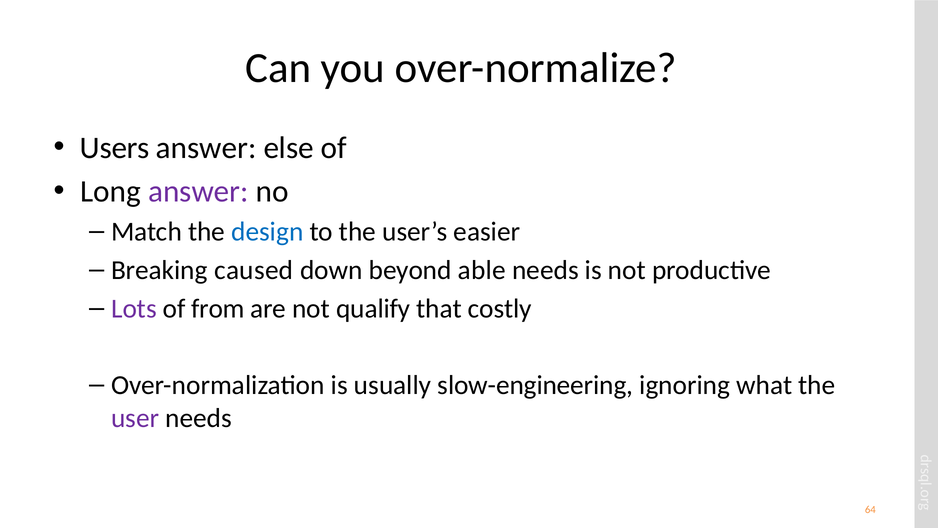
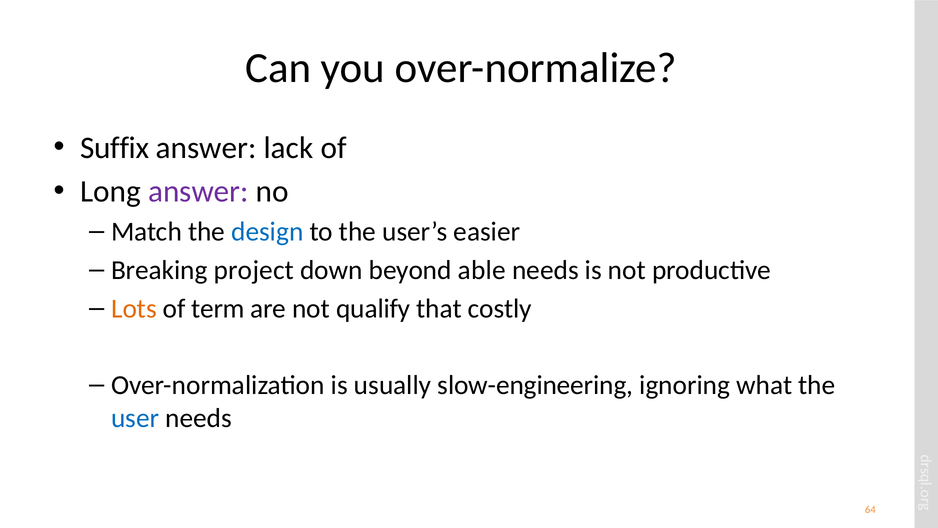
Users: Users -> Suffix (115, 148)
else: else -> lack (288, 148)
caused: caused -> project (254, 270)
Lots colour: purple -> orange (134, 308)
from: from -> term (218, 308)
user colour: purple -> blue (135, 418)
